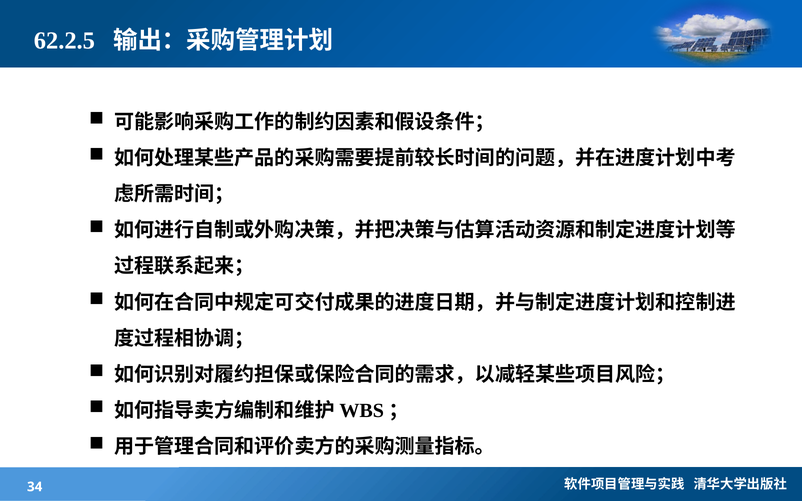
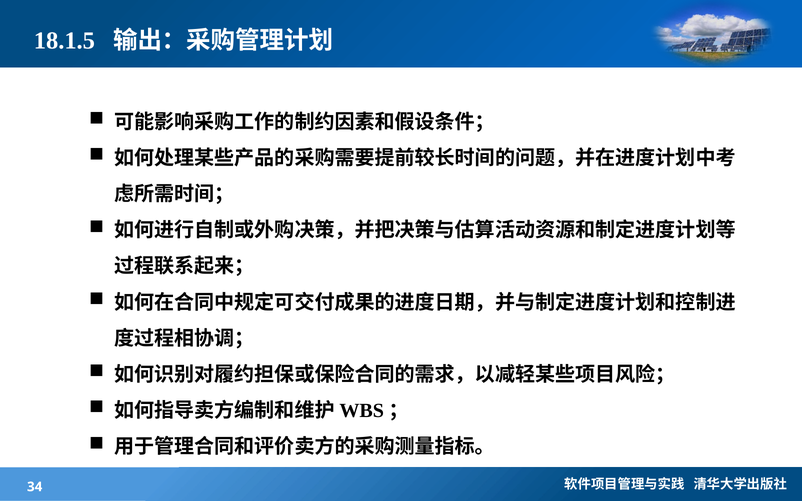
62.2.5: 62.2.5 -> 18.1.5 (64, 41)
